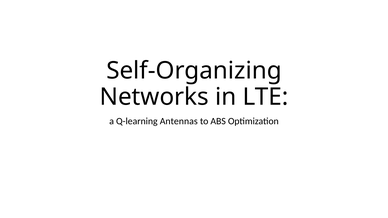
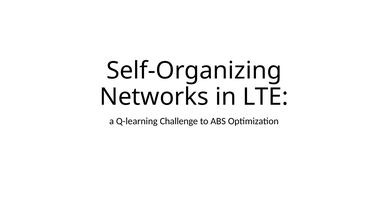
Antennas: Antennas -> Challenge (179, 121)
